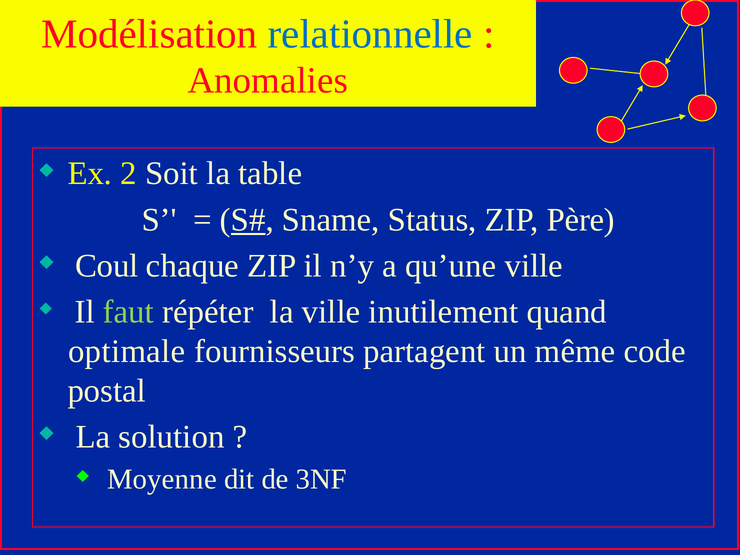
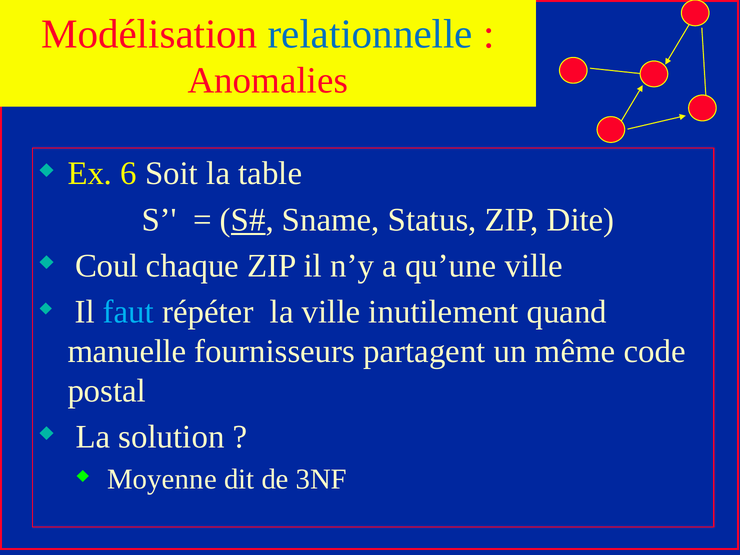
2: 2 -> 6 (129, 174)
Père: Père -> Dite (581, 220)
faut colour: light green -> light blue (128, 312)
optimale: optimale -> manuelle (127, 351)
